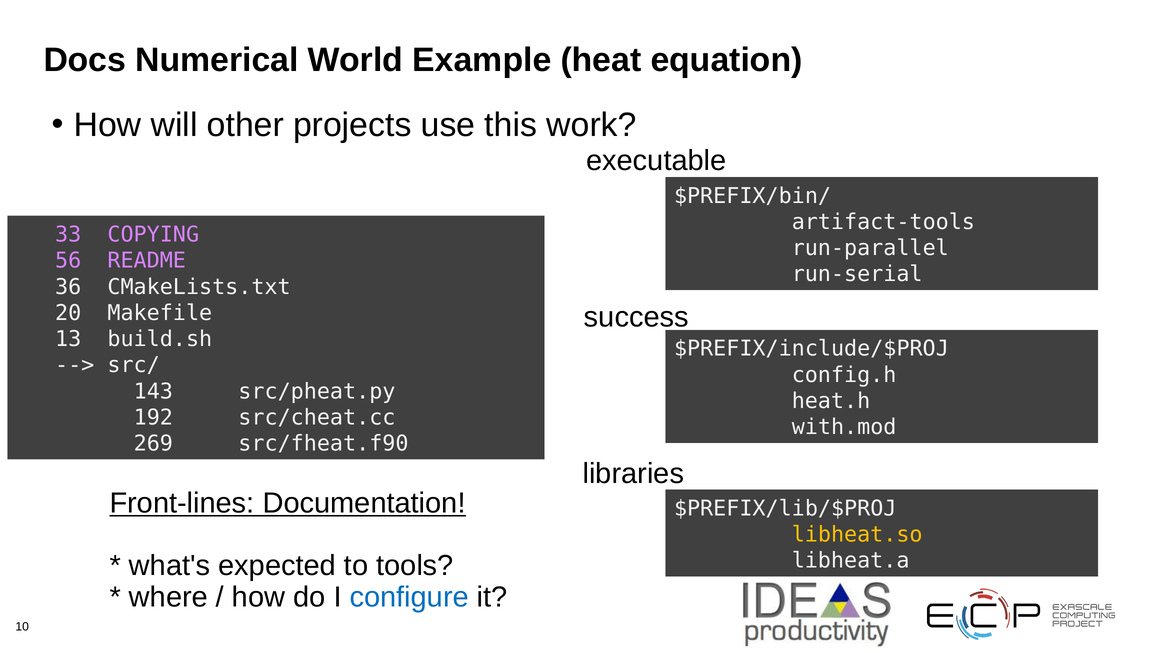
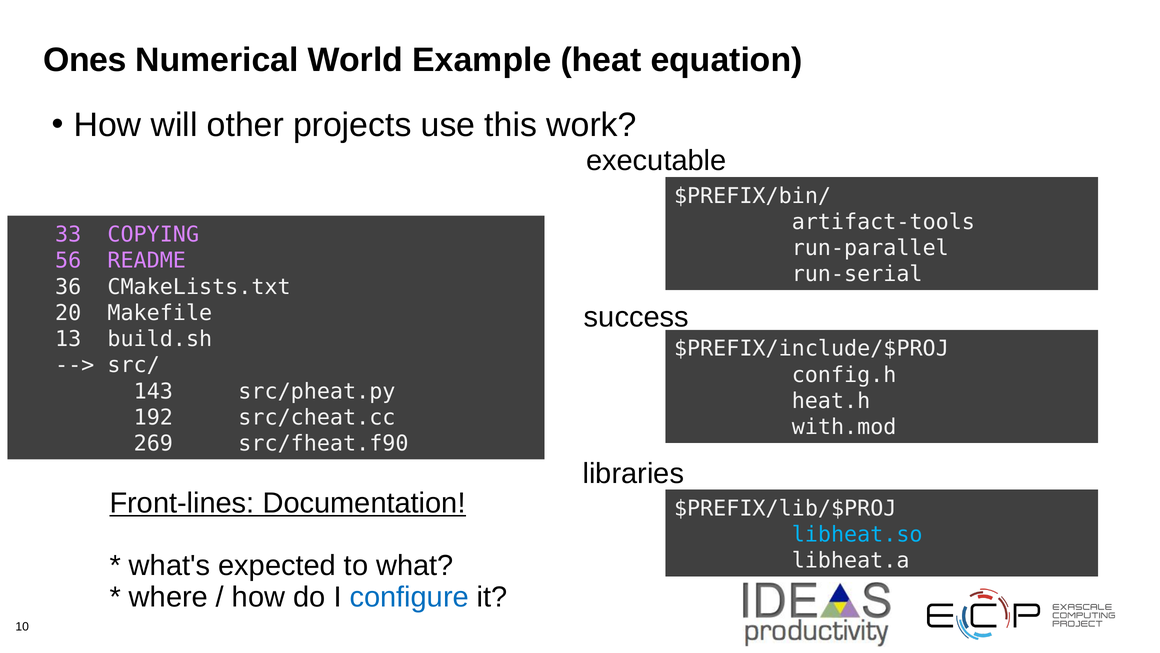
Docs: Docs -> Ones (85, 60)
libheat.so colour: yellow -> light blue (857, 534)
tools: tools -> what (415, 565)
